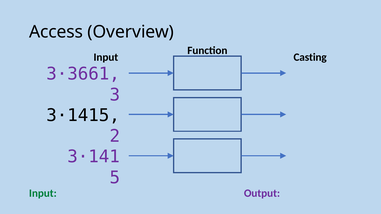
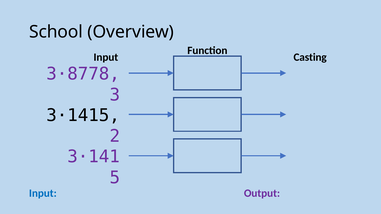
Access: Access -> School (56, 32)
3·3661: 3·3661 -> 3·8778 (83, 74)
Input colour: green -> blue (43, 194)
